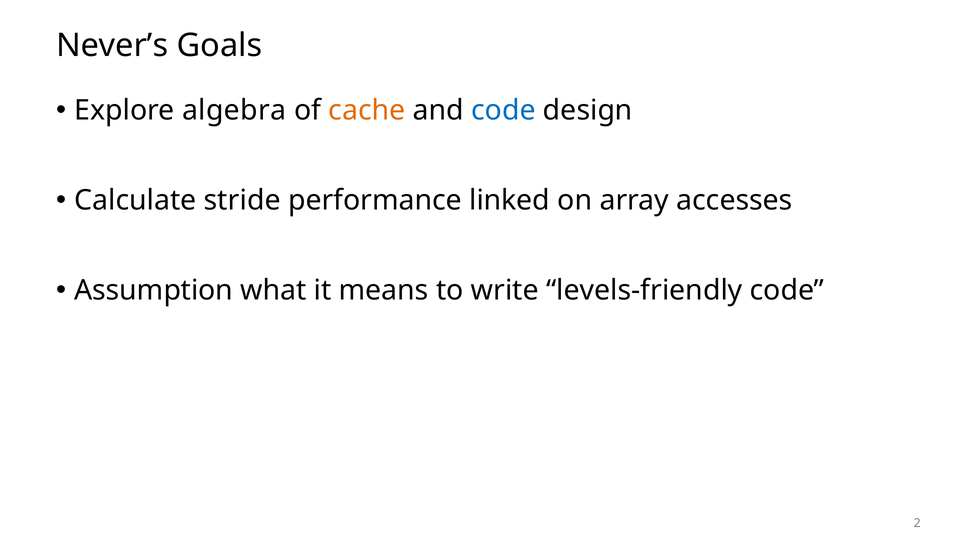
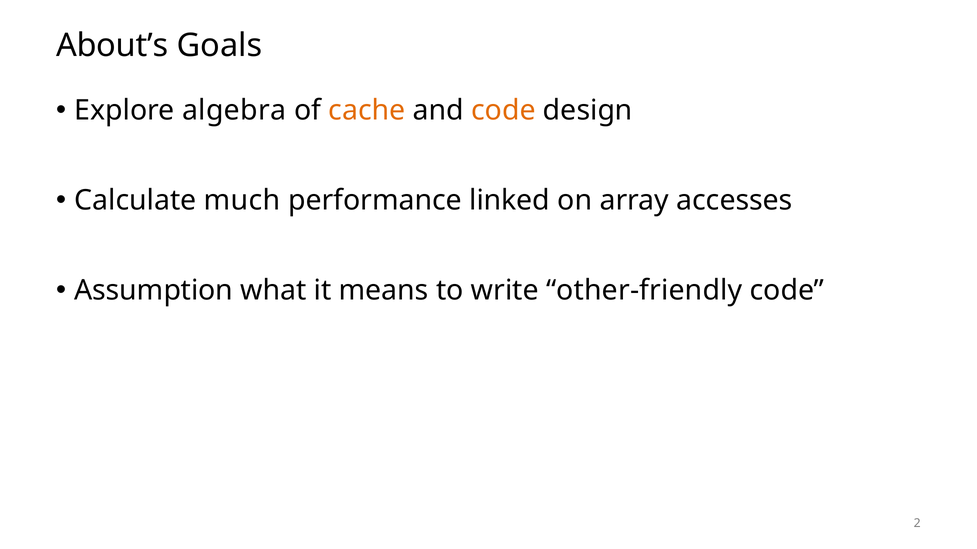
Never’s: Never’s -> About’s (112, 46)
code colour: blue -> orange (503, 110)
stride: stride -> much (242, 201)
levels-friendly: levels-friendly -> other-friendly (644, 291)
